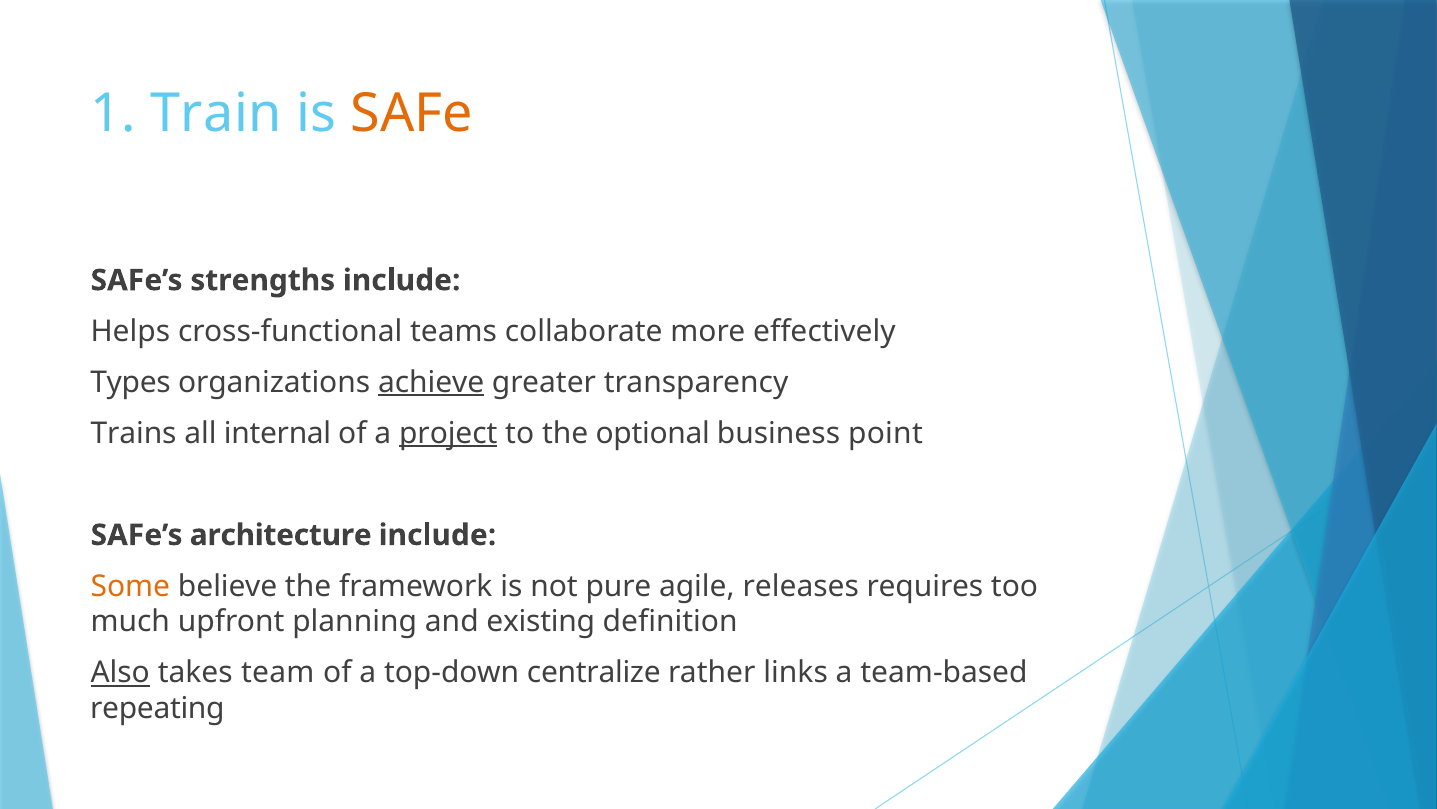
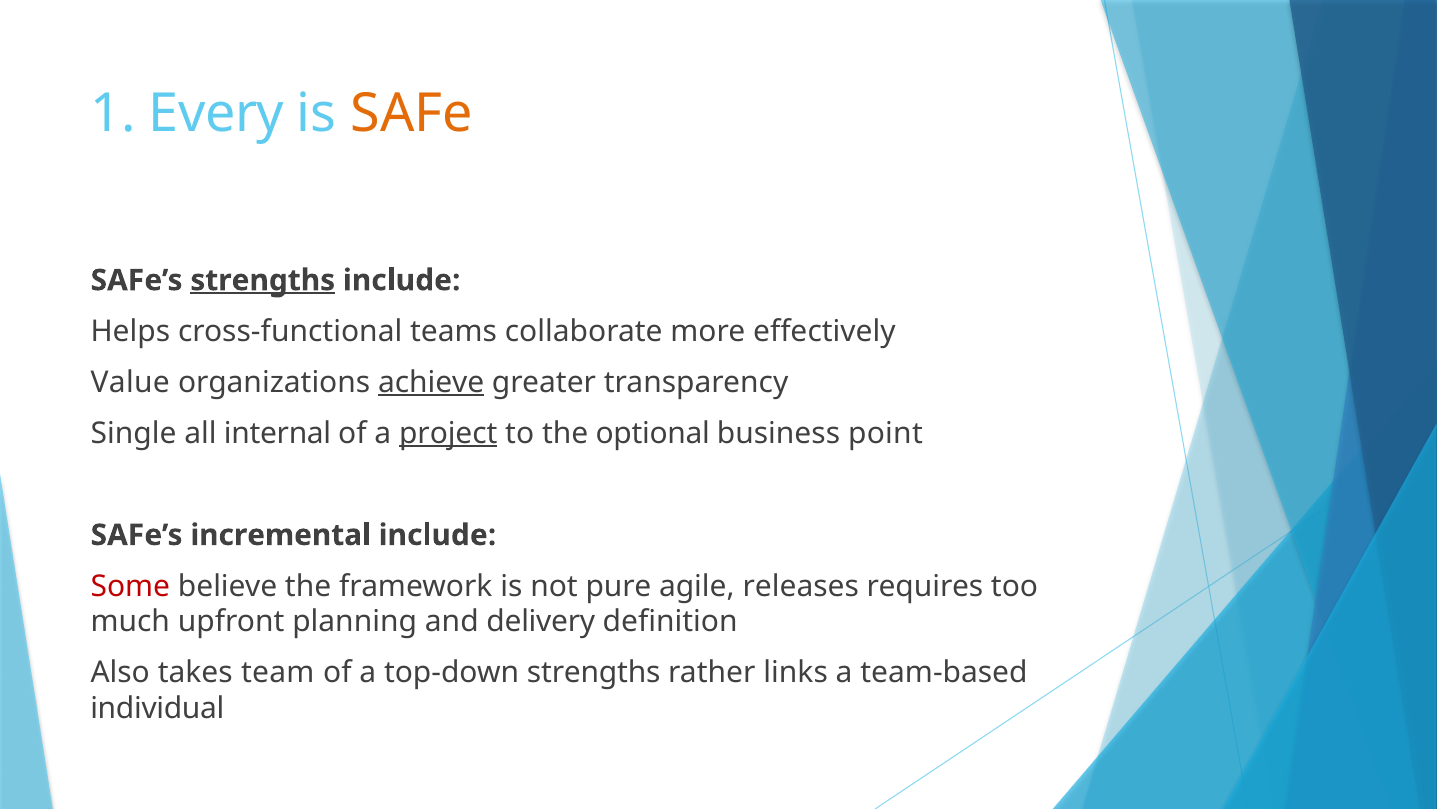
Train: Train -> Every (217, 113)
strengths underline: none -> present (263, 280)
Types: Types -> Value (130, 382)
Trains: Trains -> Single (134, 433)
architecture: architecture -> incremental (281, 535)
Some colour: orange -> red (130, 586)
existing: existing -> delivery (541, 622)
Also underline: present -> none (120, 672)
top-down centralize: centralize -> strengths (594, 672)
repeating: repeating -> individual (157, 708)
